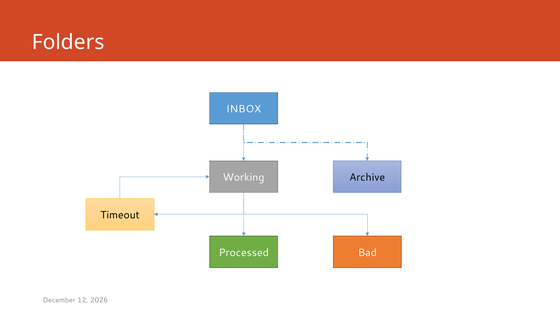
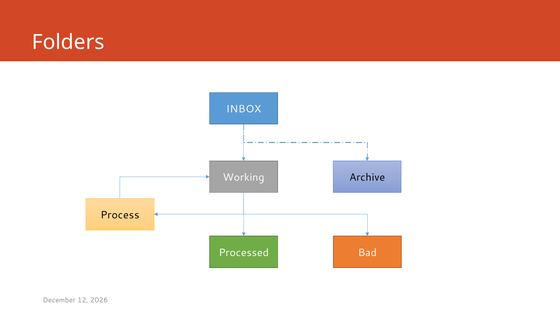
Timeout: Timeout -> Process (120, 215)
